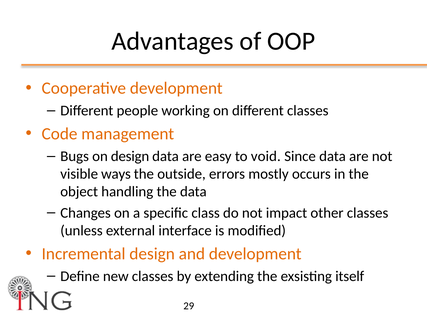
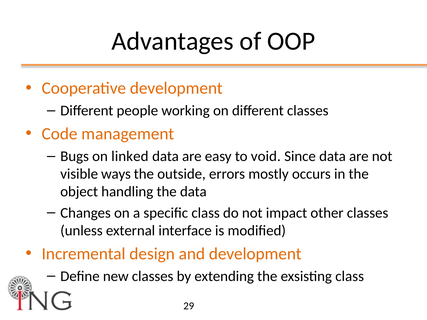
on design: design -> linked (130, 156)
exsisting itself: itself -> class (350, 276)
